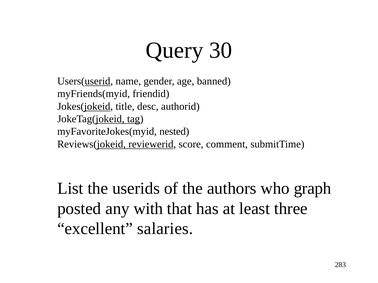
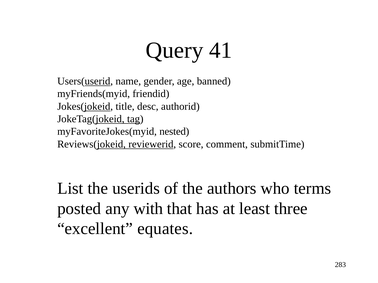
30: 30 -> 41 (221, 50)
graph: graph -> terms (312, 189)
salaries: salaries -> equates (165, 229)
